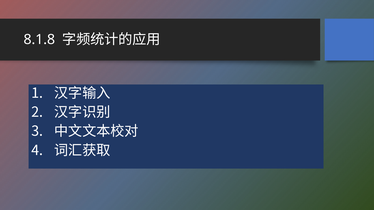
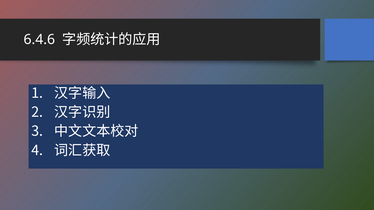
8.1.8: 8.1.8 -> 6.4.6 (39, 40)
